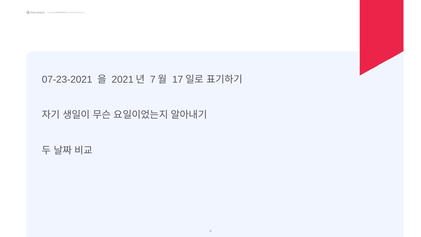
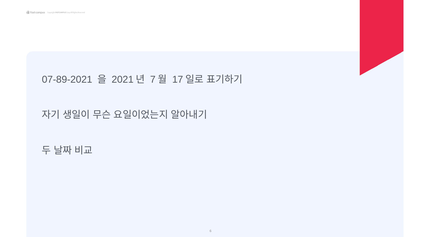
07-23-2021: 07-23-2021 -> 07-89-2021 (67, 79)
